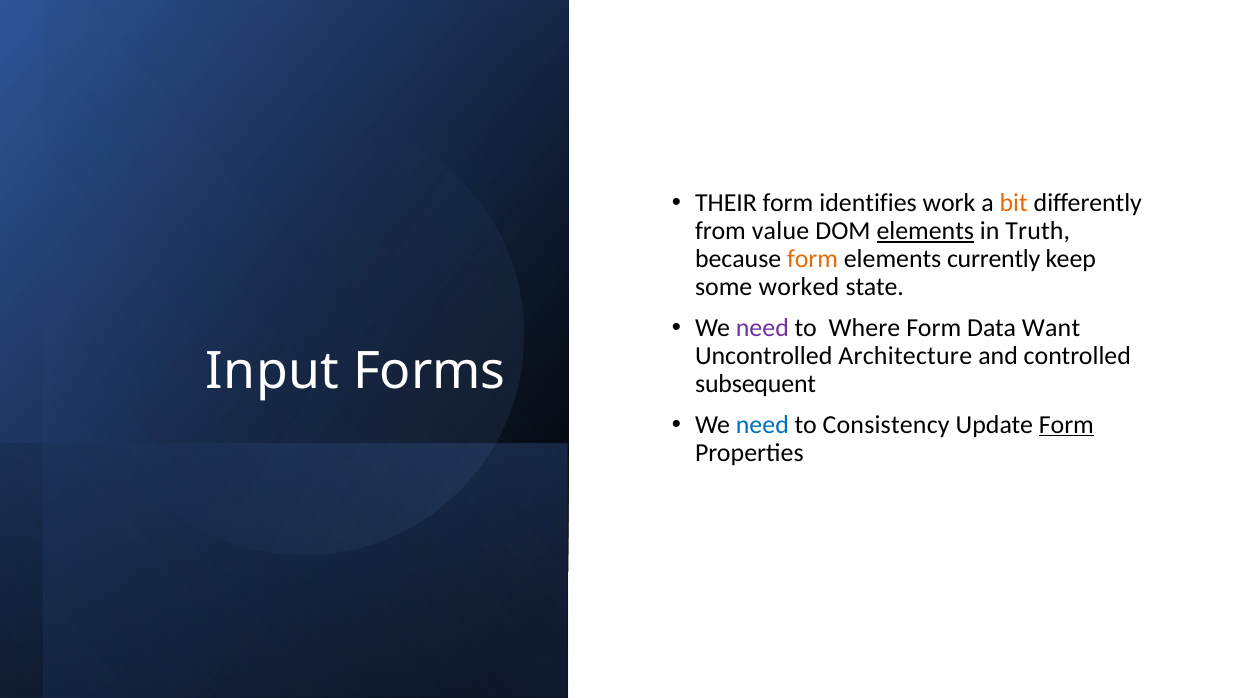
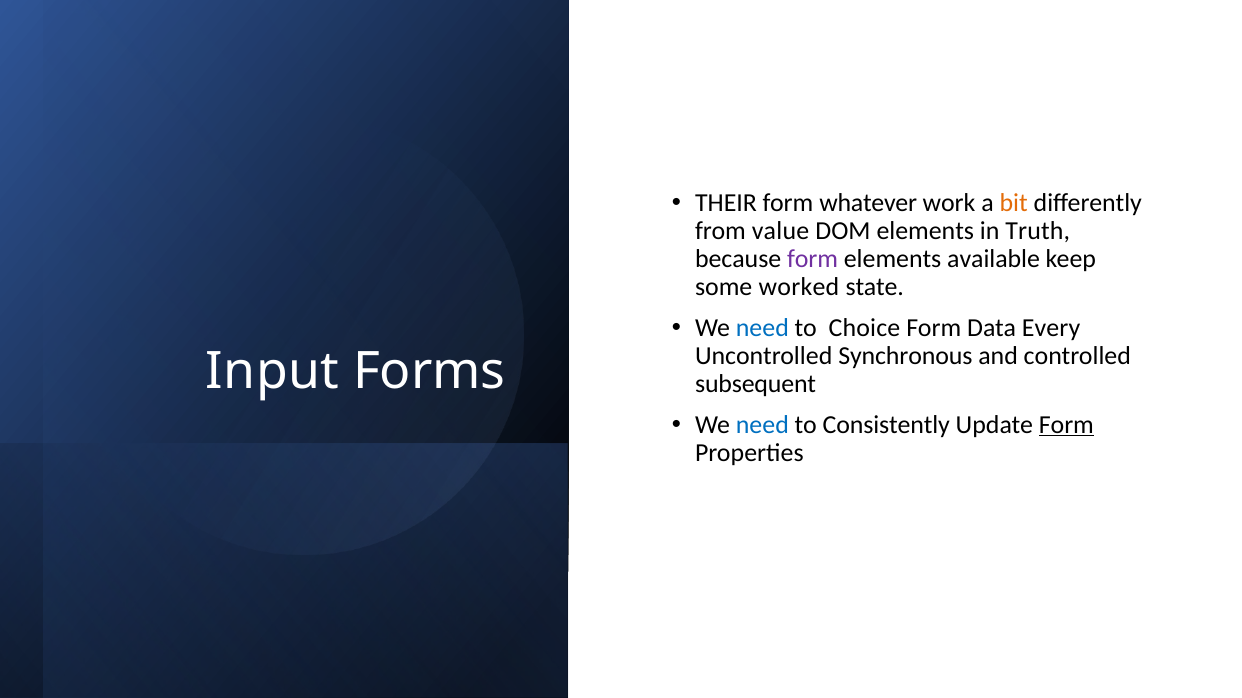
identifies: identifies -> whatever (868, 203)
elements underline: present -> none (925, 231)
form colour: orange -> purple (813, 259)
currently: currently -> available (994, 259)
need colour: purple -> blue (762, 328)
Where: Where -> Choice (864, 328)
Want: Want -> Every (1051, 328)
Architecture: Architecture -> Synchronous (905, 356)
Consistency: Consistency -> Consistently (886, 425)
